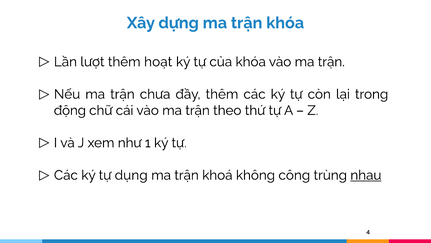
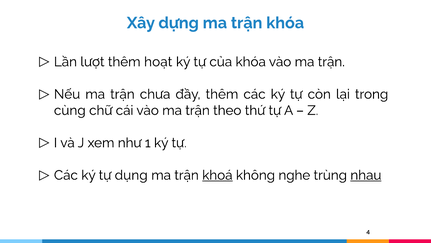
động: động -> cùng (70, 110)
khoá underline: none -> present (217, 175)
công: công -> nghe (294, 175)
